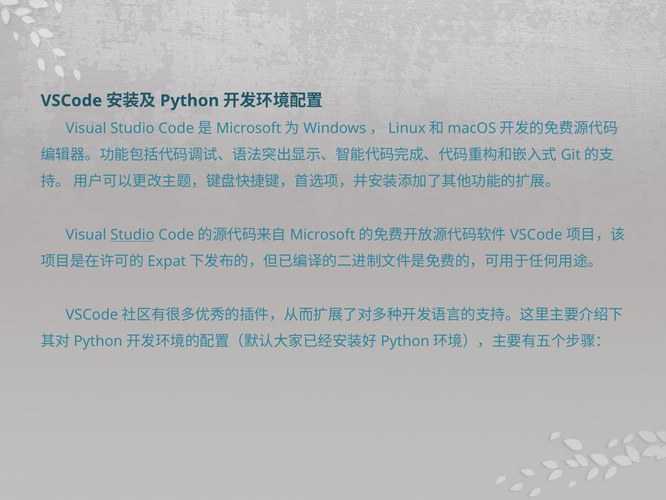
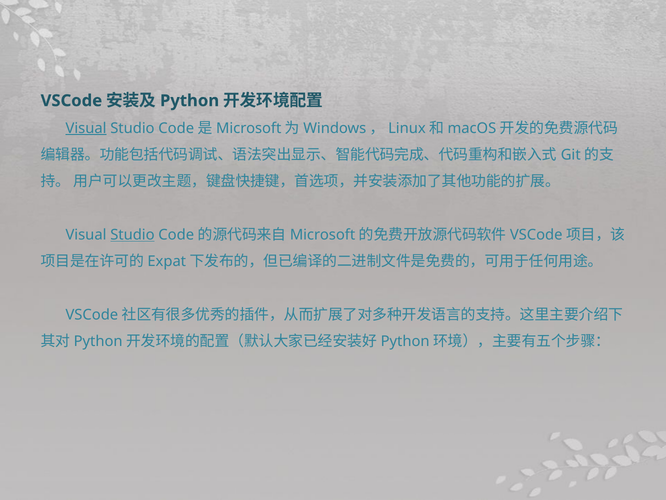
Visual underline: none -> present (86, 128)
